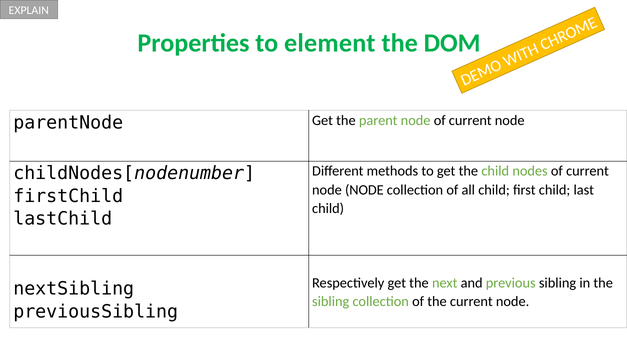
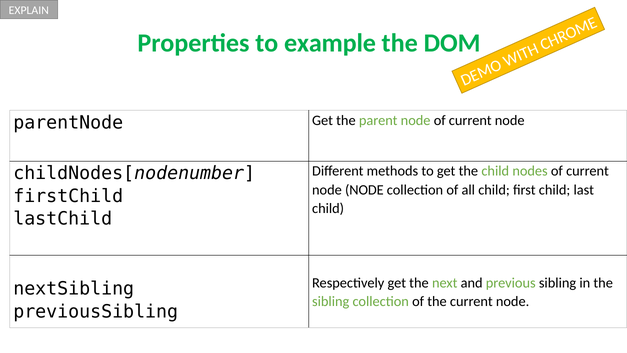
element: element -> example (330, 43)
